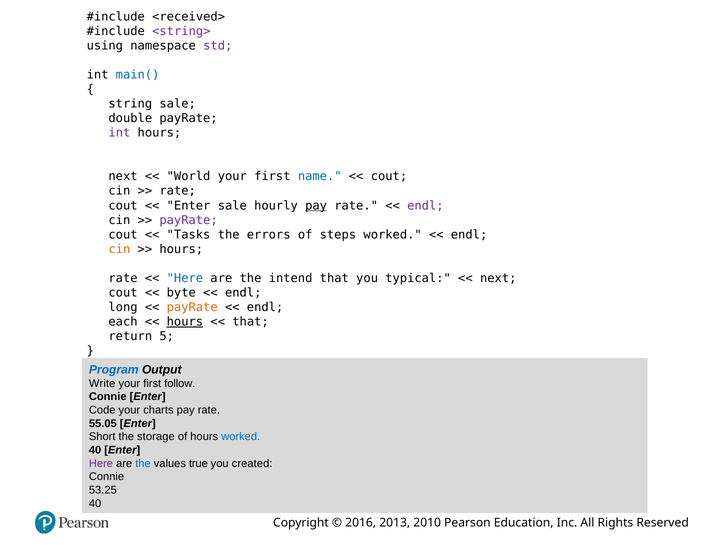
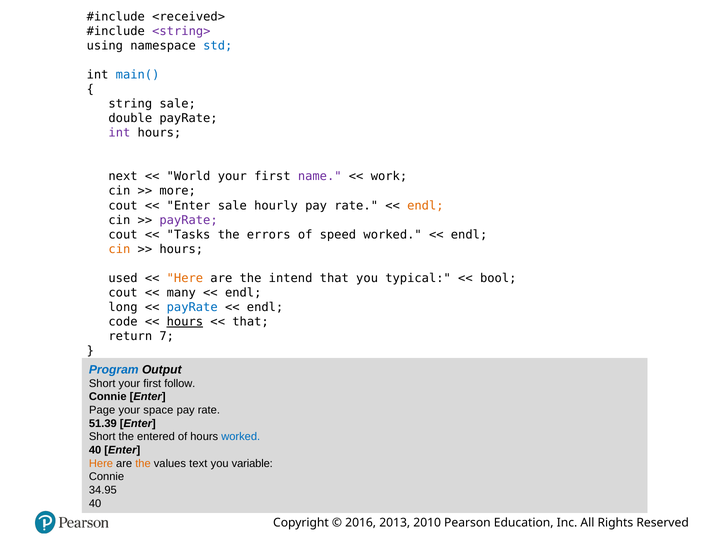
std colour: purple -> blue (218, 46)
name colour: blue -> purple (320, 177)
cout: cout -> work (389, 177)
rate: rate -> more (178, 191)
pay underline: present -> none (316, 206)
endl colour: purple -> orange (425, 206)
steps: steps -> speed (338, 235)
rate: rate -> used (123, 278)
Here colour: blue -> orange (185, 278)
next: next -> bool (498, 278)
byte: byte -> many (181, 293)
payRate colour: orange -> blue (192, 307)
each: each -> code (123, 322)
5: 5 -> 7 (167, 336)
Write: Write -> Short (102, 384)
Code: Code -> Page (102, 410)
charts: charts -> space (158, 410)
55.05: 55.05 -> 51.39 (103, 424)
storage: storage -> entered (156, 437)
Here colour: purple -> orange (101, 464)
the colour: blue -> orange (143, 464)
true: true -> text (198, 464)
created: created -> variable (252, 464)
53.25: 53.25 -> 34.95 (103, 490)
